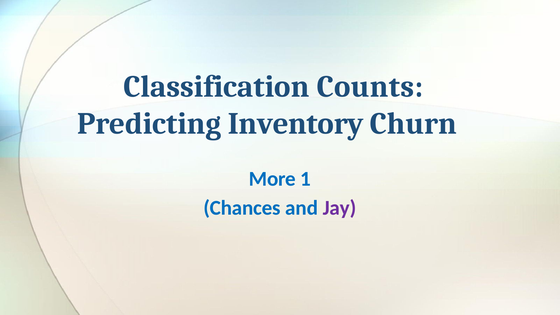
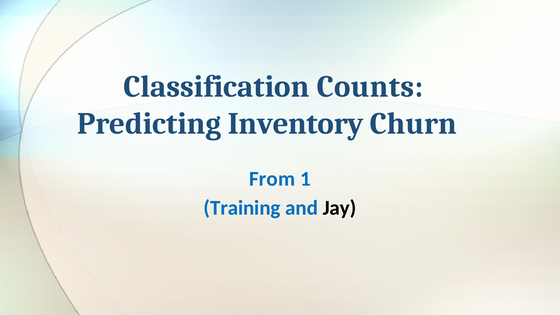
More: More -> From (272, 179)
Chances: Chances -> Training (242, 208)
Jay colour: purple -> black (339, 208)
